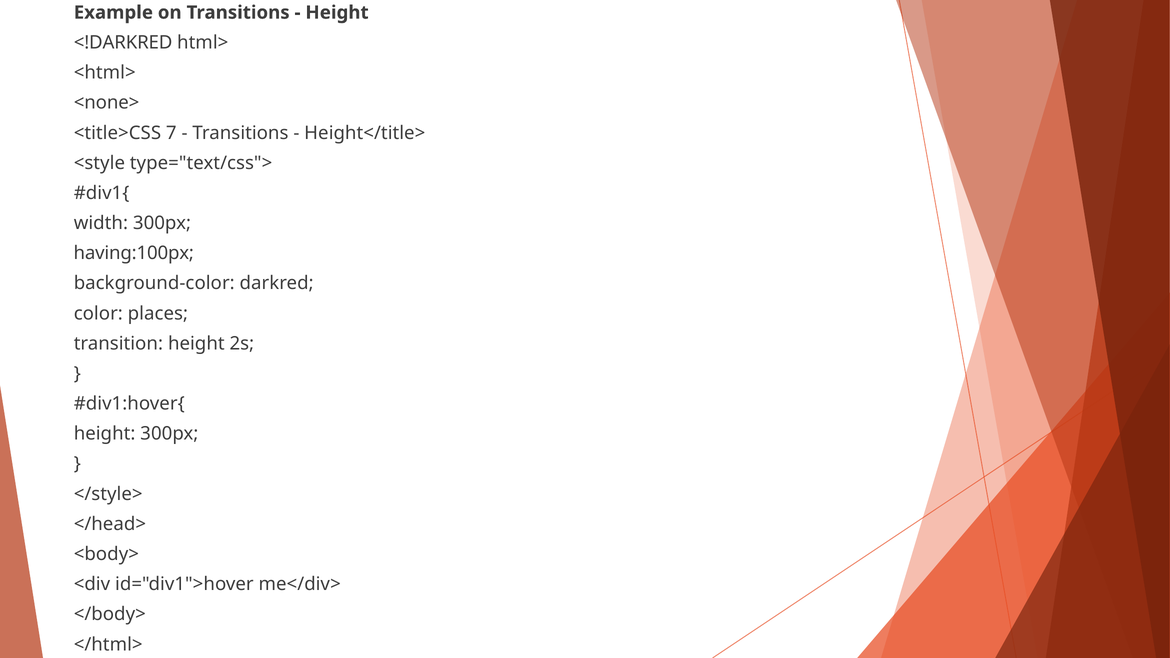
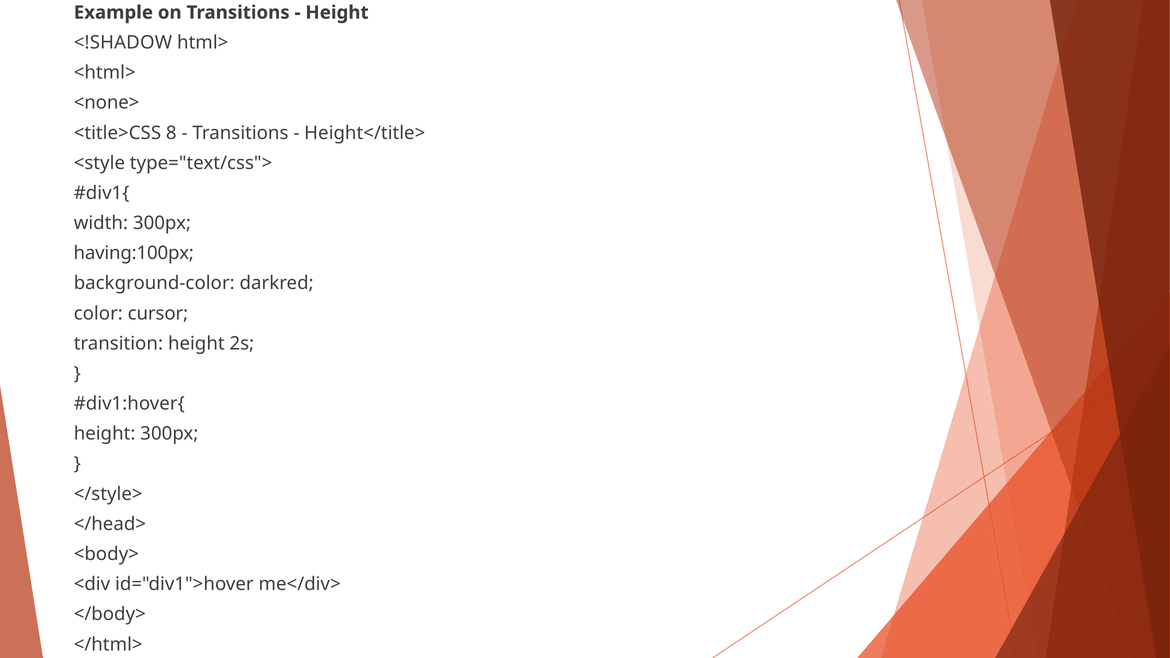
<!DARKRED: <!DARKRED -> <!SHADOW (123, 43)
7: 7 -> 8 (171, 133)
places: places -> cursor (158, 313)
